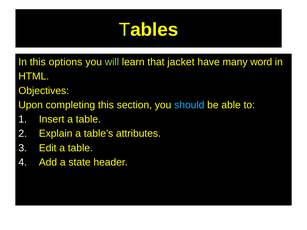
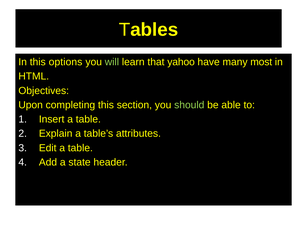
jacket: jacket -> yahoo (181, 62)
word: word -> most (261, 62)
should colour: light blue -> light green (189, 105)
